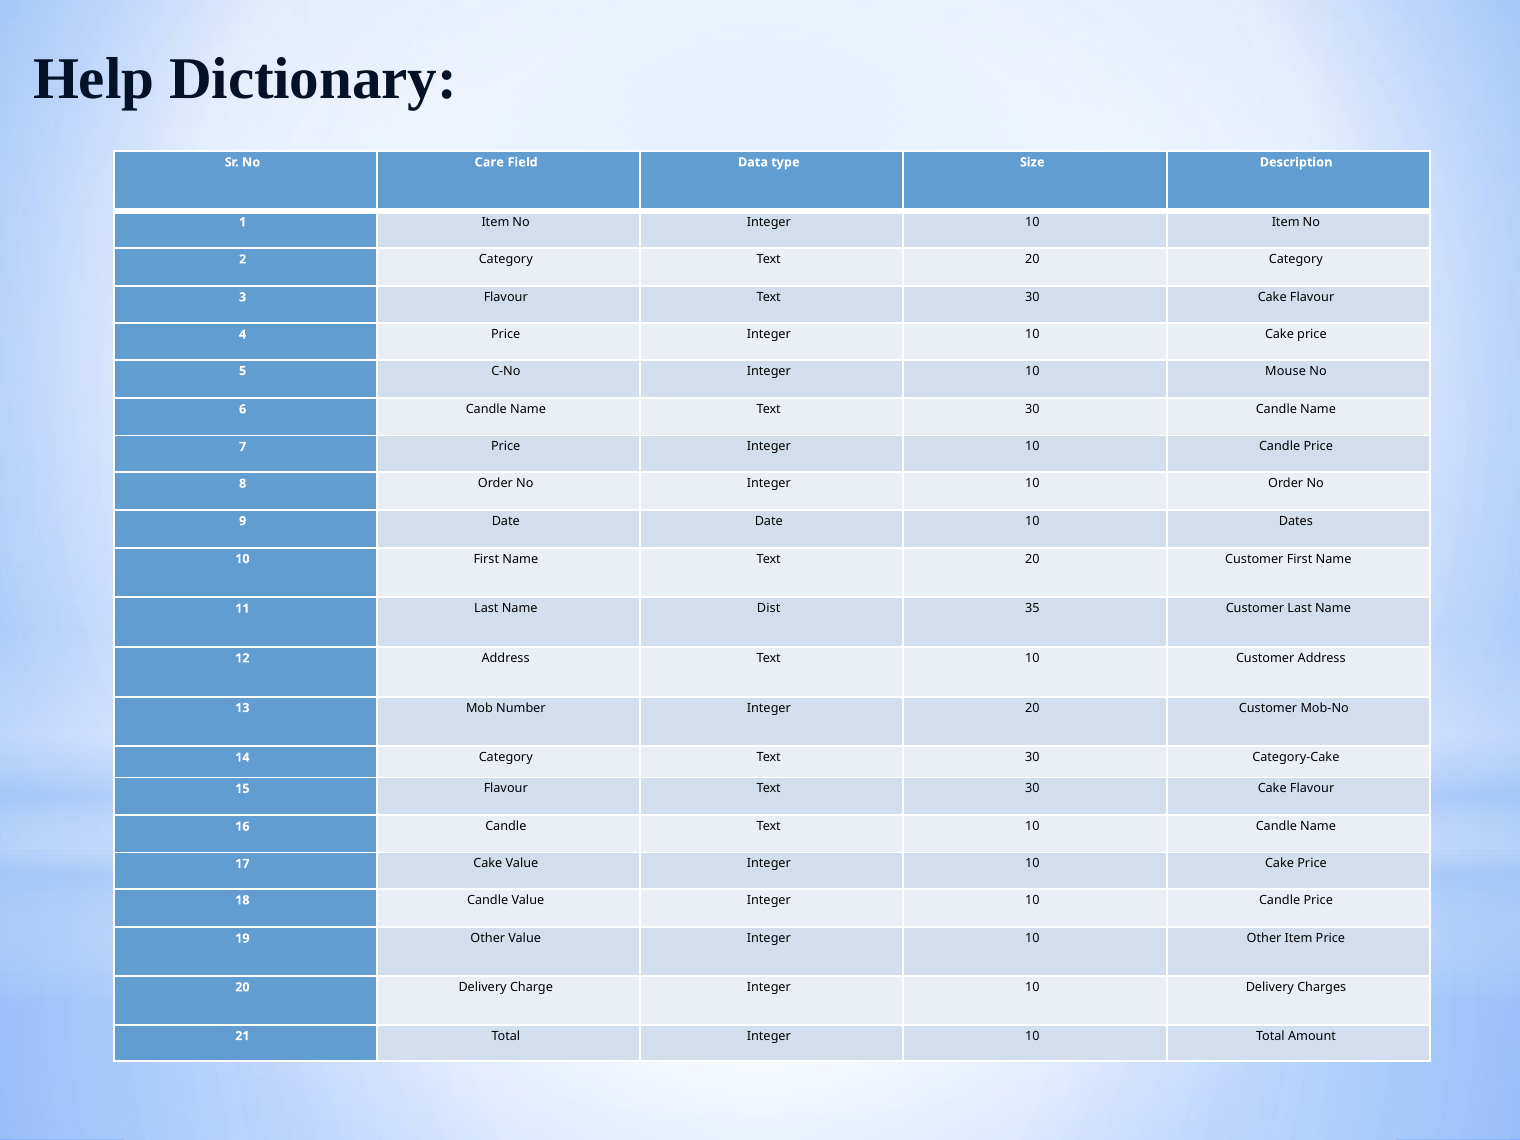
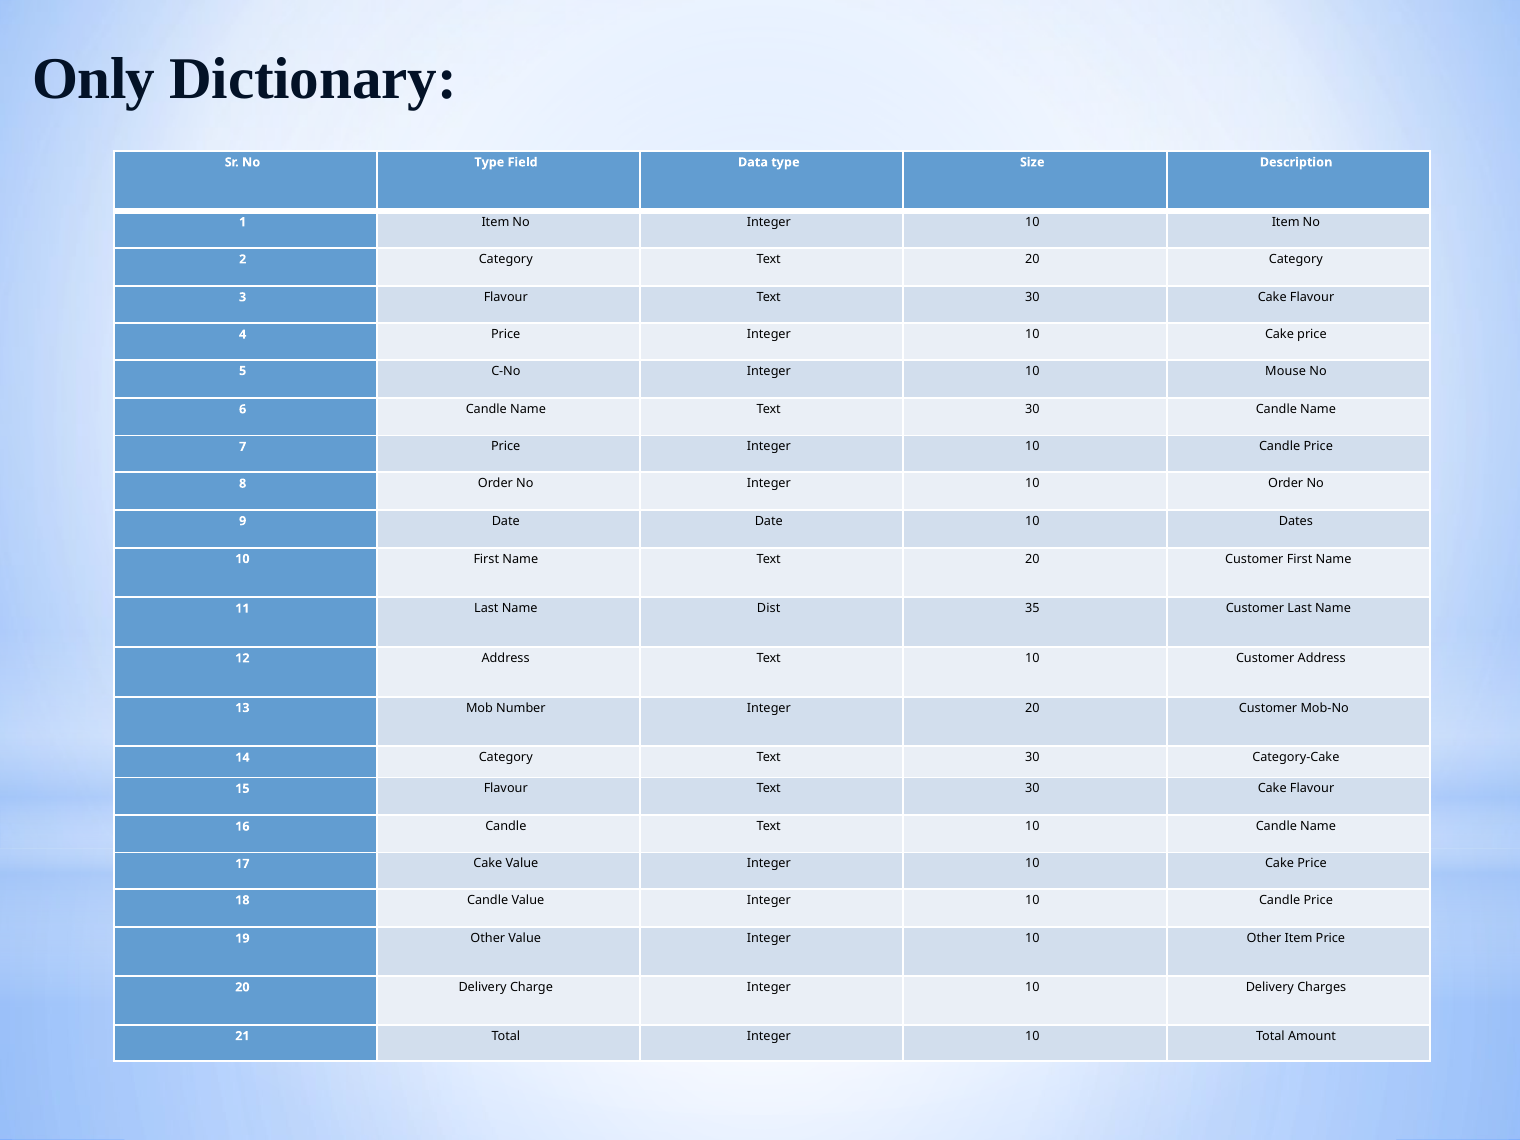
Help: Help -> Only (94, 79)
No Care: Care -> Type (489, 162)
